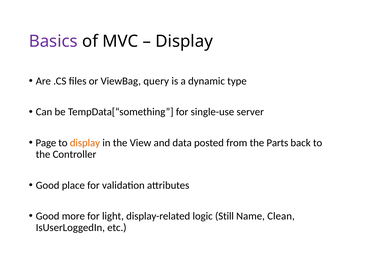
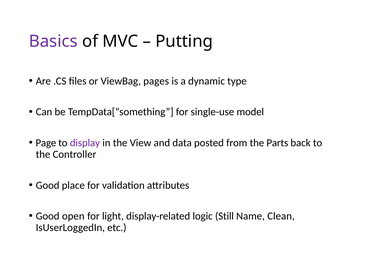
Display: Display -> Putting (184, 41)
query: query -> pages (156, 81)
server: server -> model (250, 112)
display colour: orange -> purple (85, 142)
more: more -> open (73, 215)
